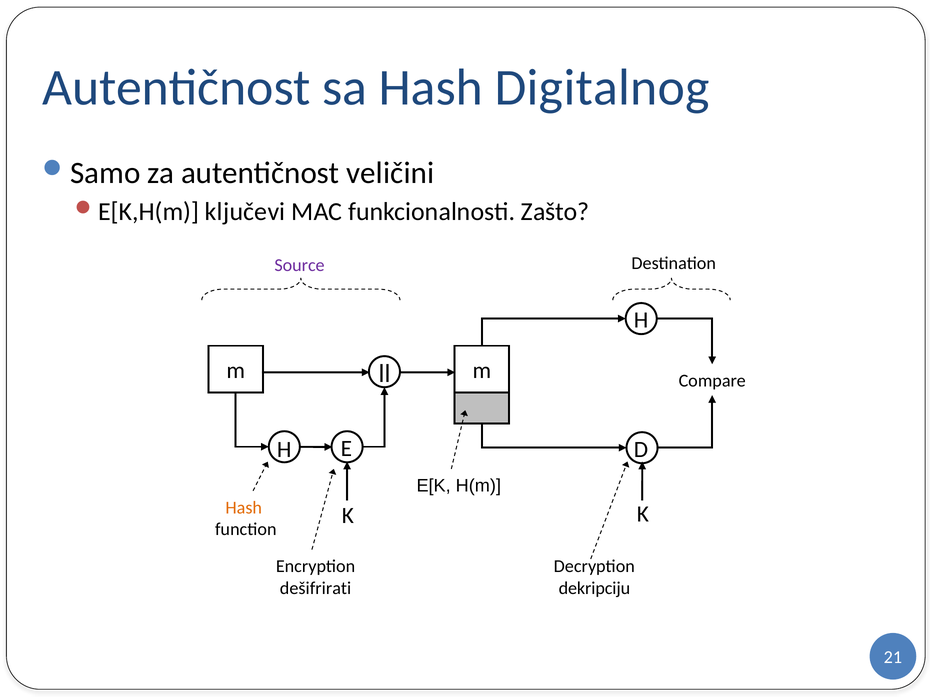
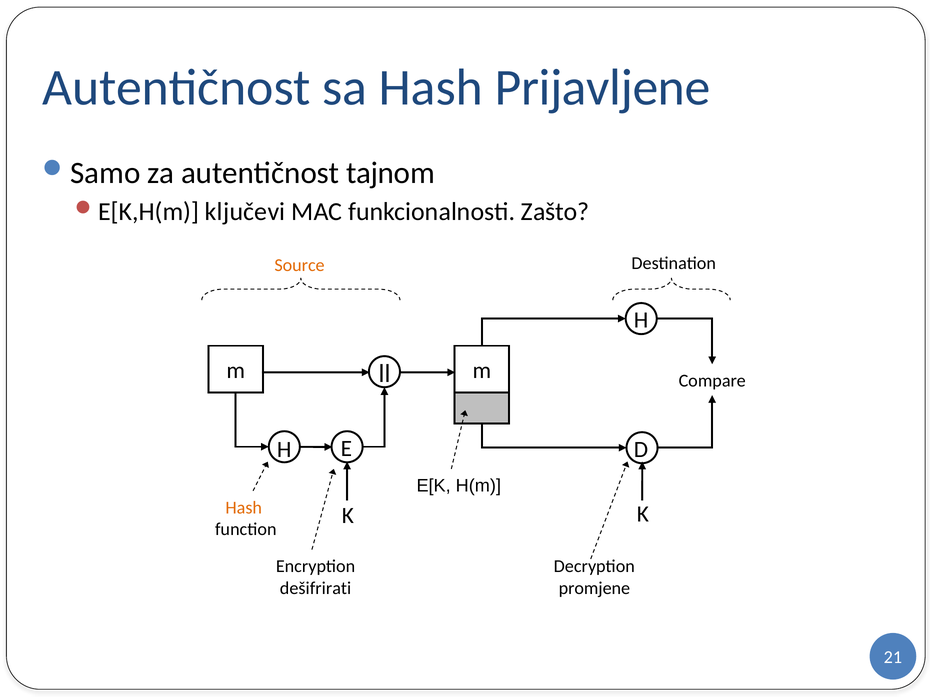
Digitalnog: Digitalnog -> Prijavljene (603, 88)
veličini: veličini -> tajnom (391, 173)
Source colour: purple -> orange (300, 265)
dekripciju: dekripciju -> promjene (594, 588)
